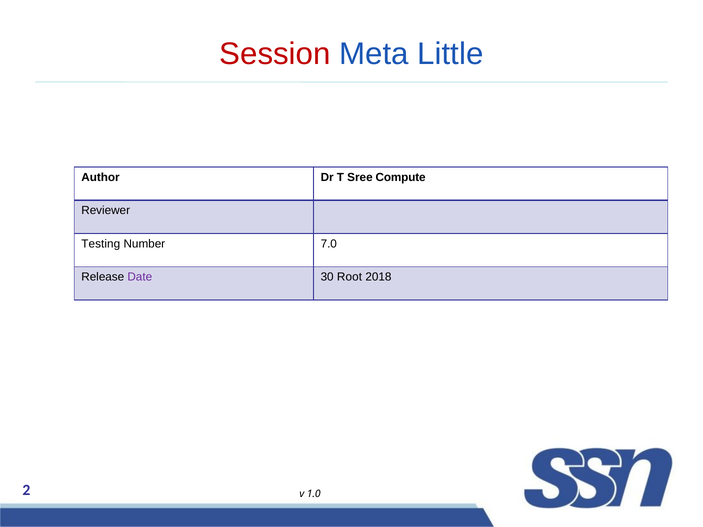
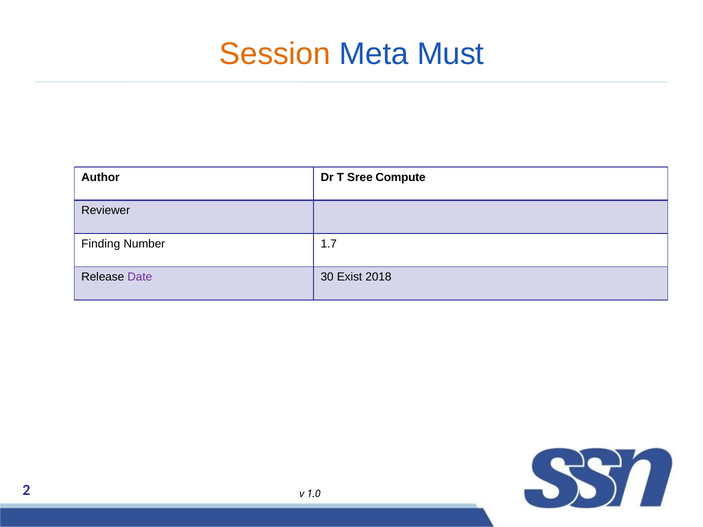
Session colour: red -> orange (275, 54)
Little: Little -> Must (451, 54)
Testing: Testing -> Finding (101, 244)
7.0: 7.0 -> 1.7 (329, 244)
Root: Root -> Exist (350, 277)
